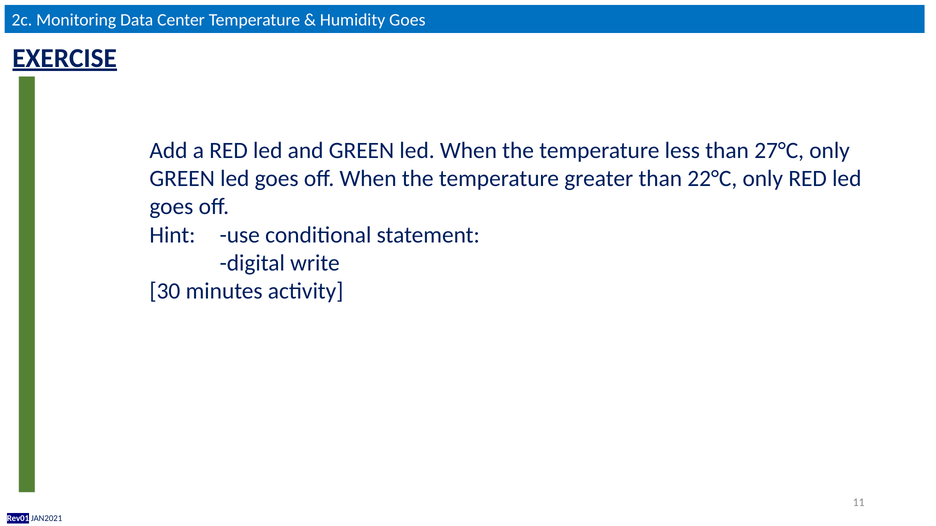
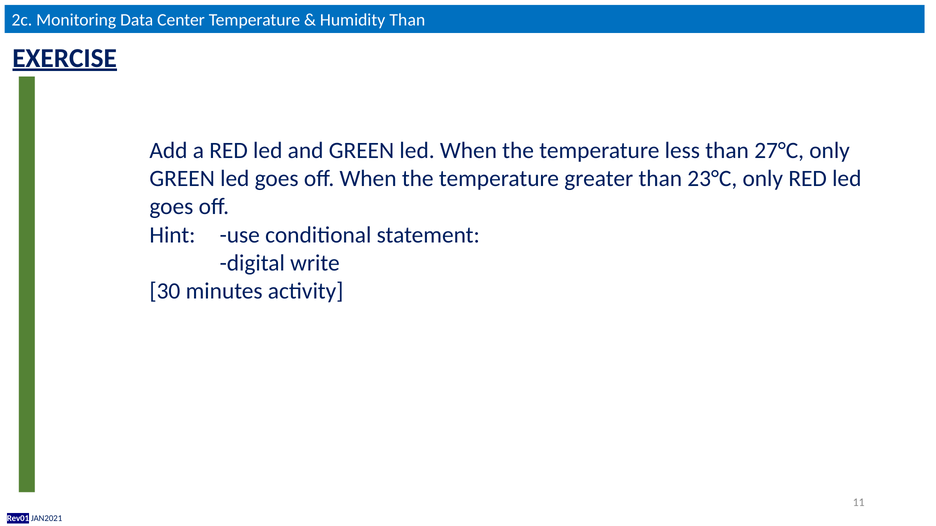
Humidity Goes: Goes -> Than (407, 20)
22°C: 22°C -> 23°C (712, 179)
